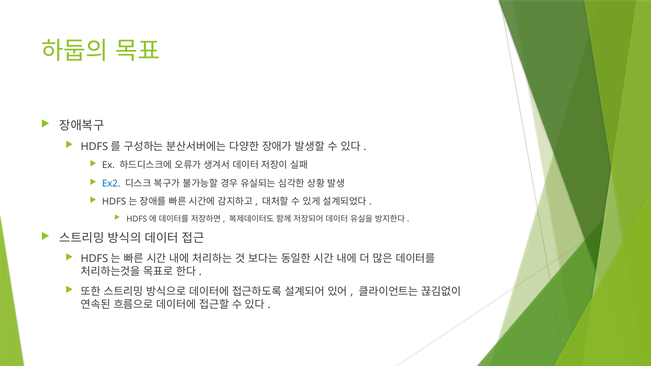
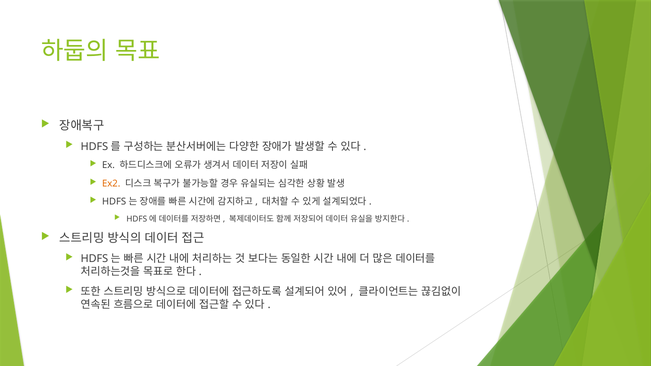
Ex2 colour: blue -> orange (111, 184)
